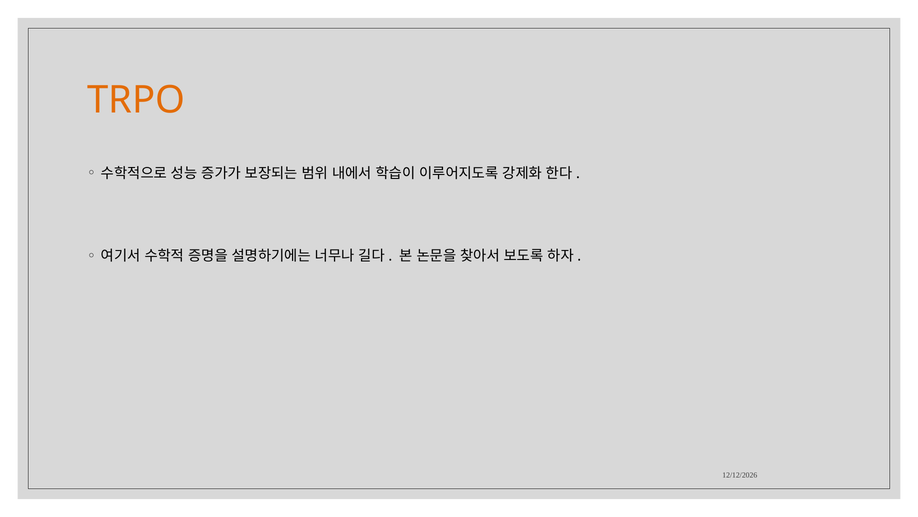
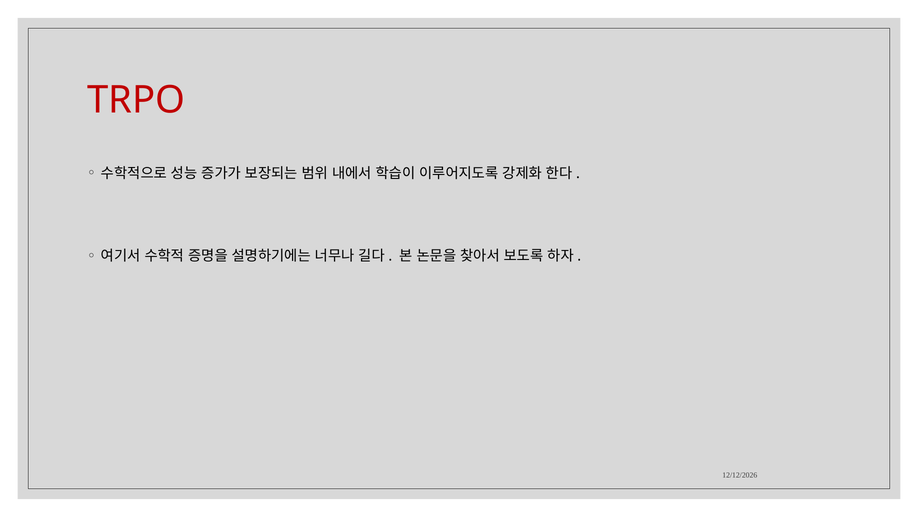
TRPO colour: orange -> red (136, 100)
